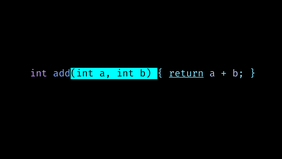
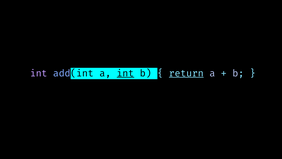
int underline: none -> present (125, 73)
